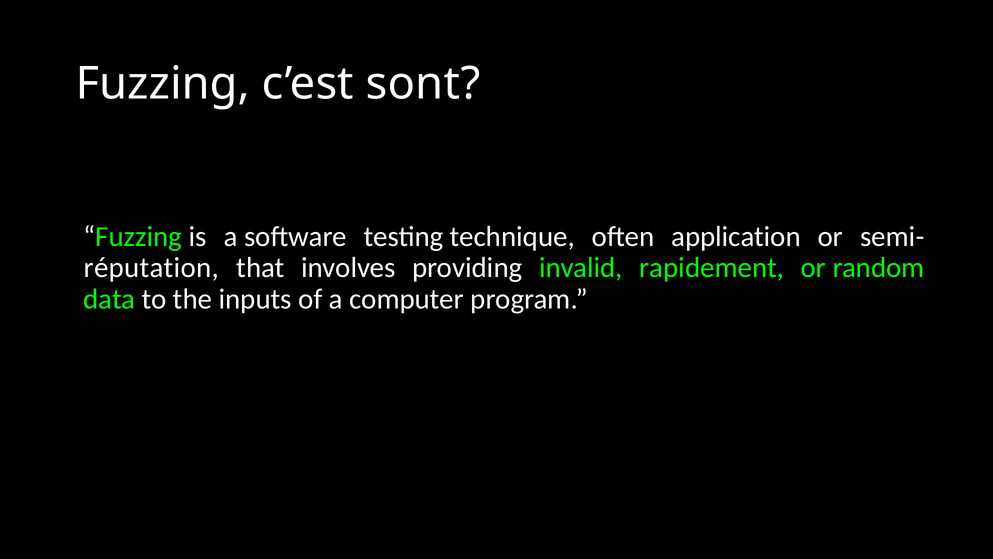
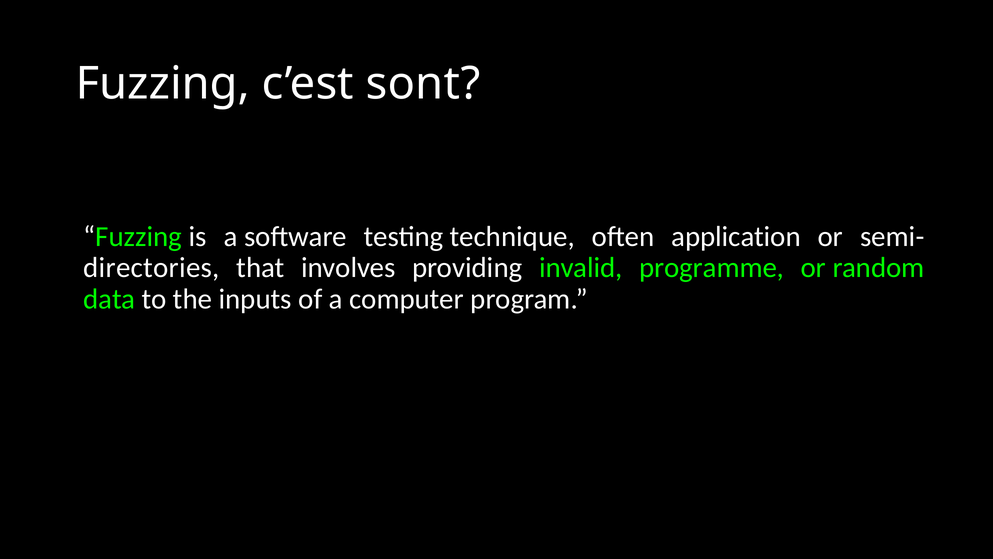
réputation: réputation -> directories (151, 268)
rapidement: rapidement -> programme (712, 268)
